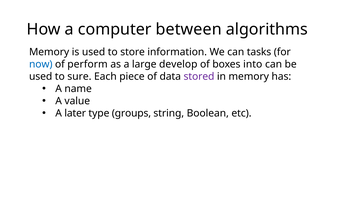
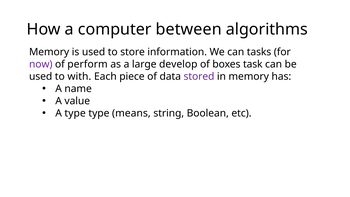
now colour: blue -> purple (41, 64)
into: into -> task (253, 64)
sure: sure -> with (79, 76)
A later: later -> type (75, 113)
groups: groups -> means (131, 113)
